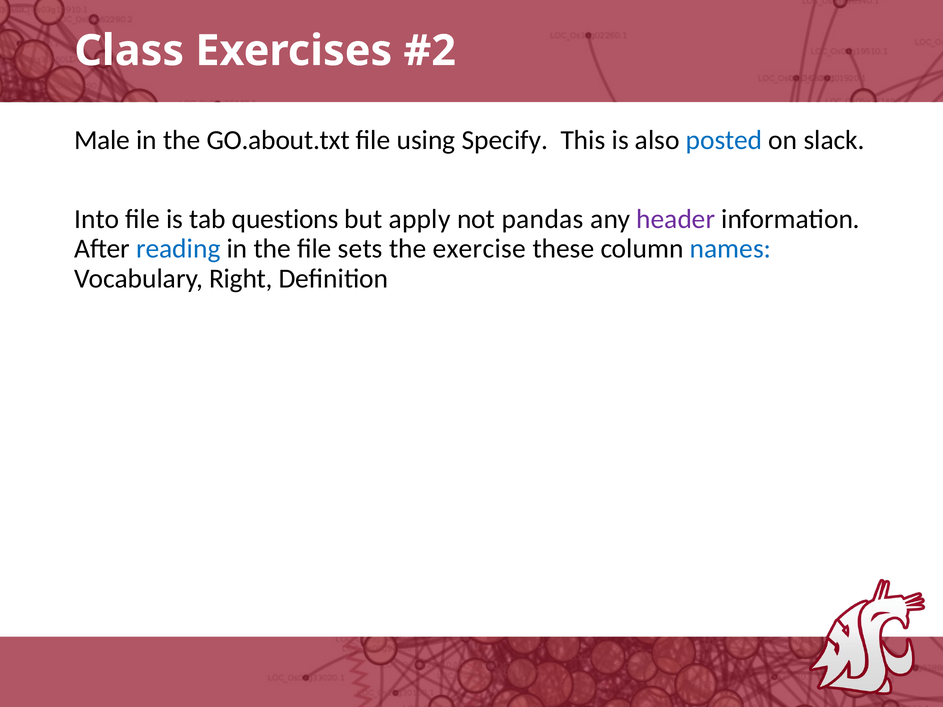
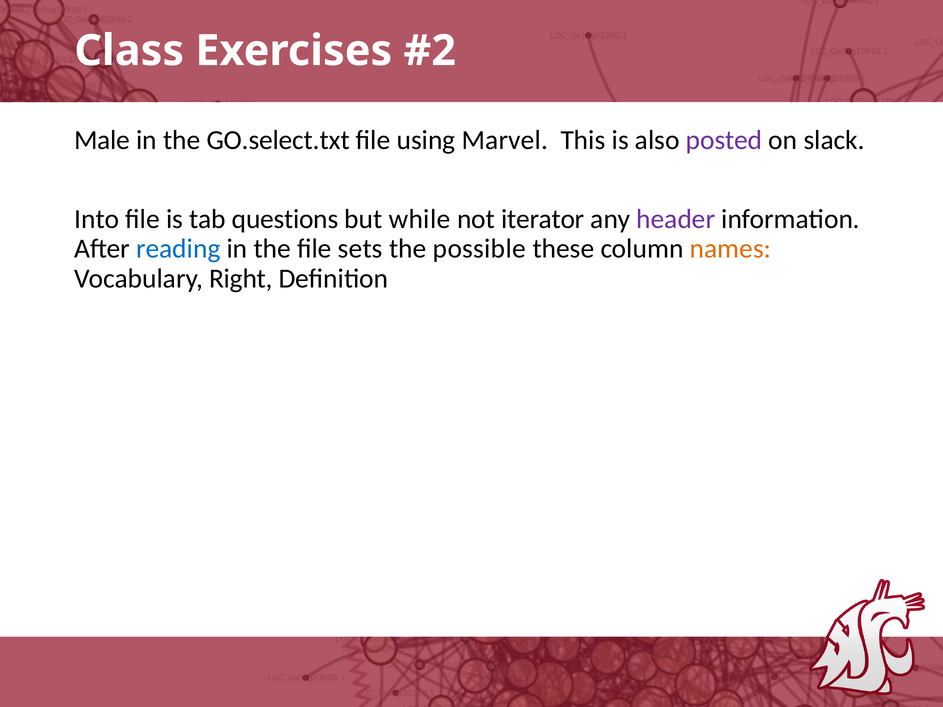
GO.about.txt: GO.about.txt -> GO.select.txt (278, 140)
Specify: Specify -> Marvel (505, 140)
posted colour: blue -> purple (724, 140)
apply: apply -> while (420, 219)
pandas: pandas -> iterator (543, 219)
exercise: exercise -> possible (479, 249)
names colour: blue -> orange (730, 249)
